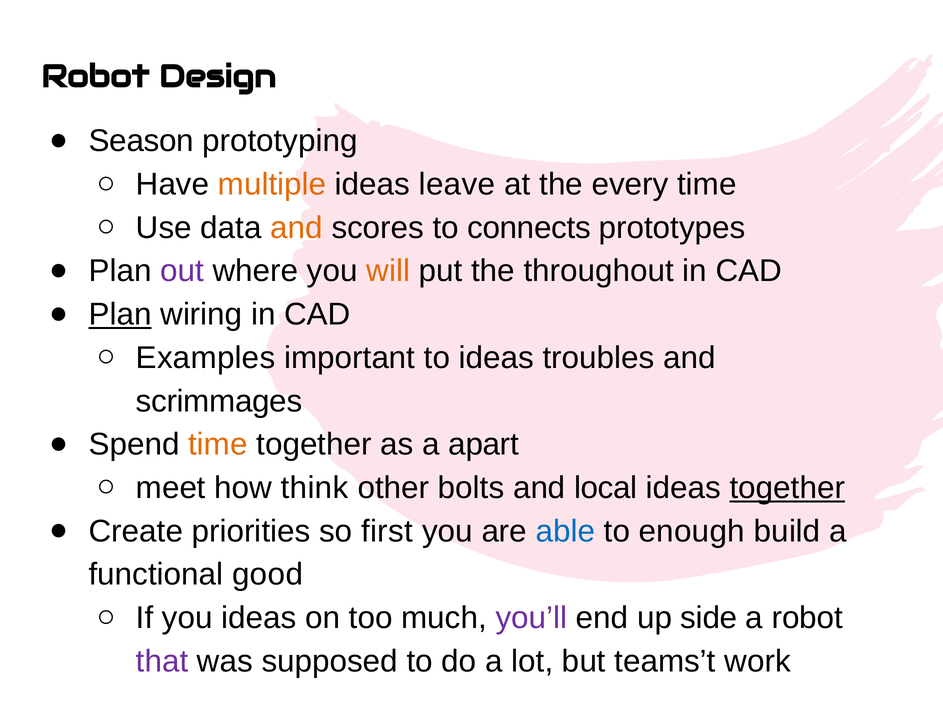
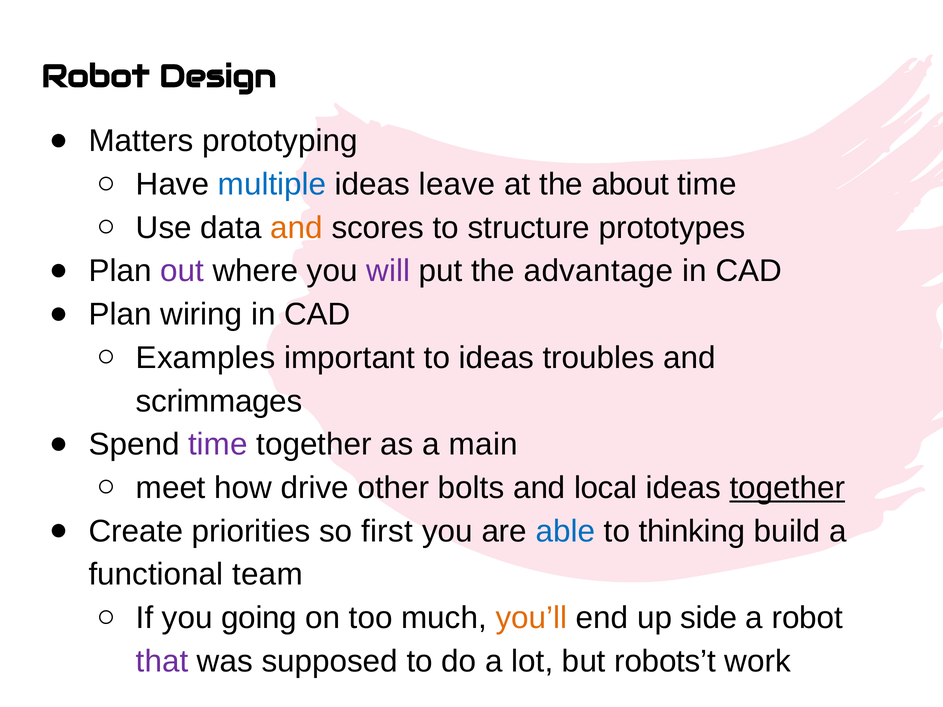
Season: Season -> Matters (141, 141)
multiple colour: orange -> blue (272, 184)
every: every -> about (630, 184)
connects: connects -> structure (529, 228)
will colour: orange -> purple (388, 271)
throughout: throughout -> advantage (599, 271)
Plan underline: present -> none (120, 315)
time colour: orange -> purple (218, 445)
apart: apart -> main (483, 445)
think: think -> drive (315, 488)
enough: enough -> thinking (692, 531)
good: good -> team (268, 575)
you ideas: ideas -> going (259, 618)
you’ll colour: purple -> orange (531, 618)
teams’t: teams’t -> robots’t (665, 661)
